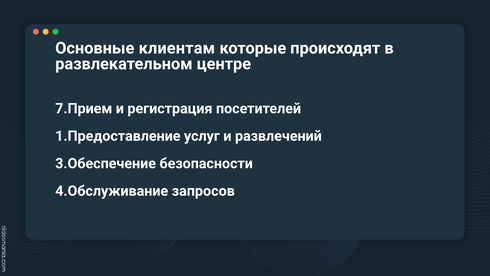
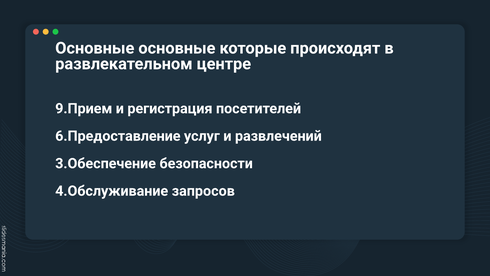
Основные клиентам: клиентам -> основные (177, 48)
7.Прием: 7.Прием -> 9.Прием (84, 108)
1.Предоставление: 1.Предоставление -> 6.Предоставление (118, 136)
